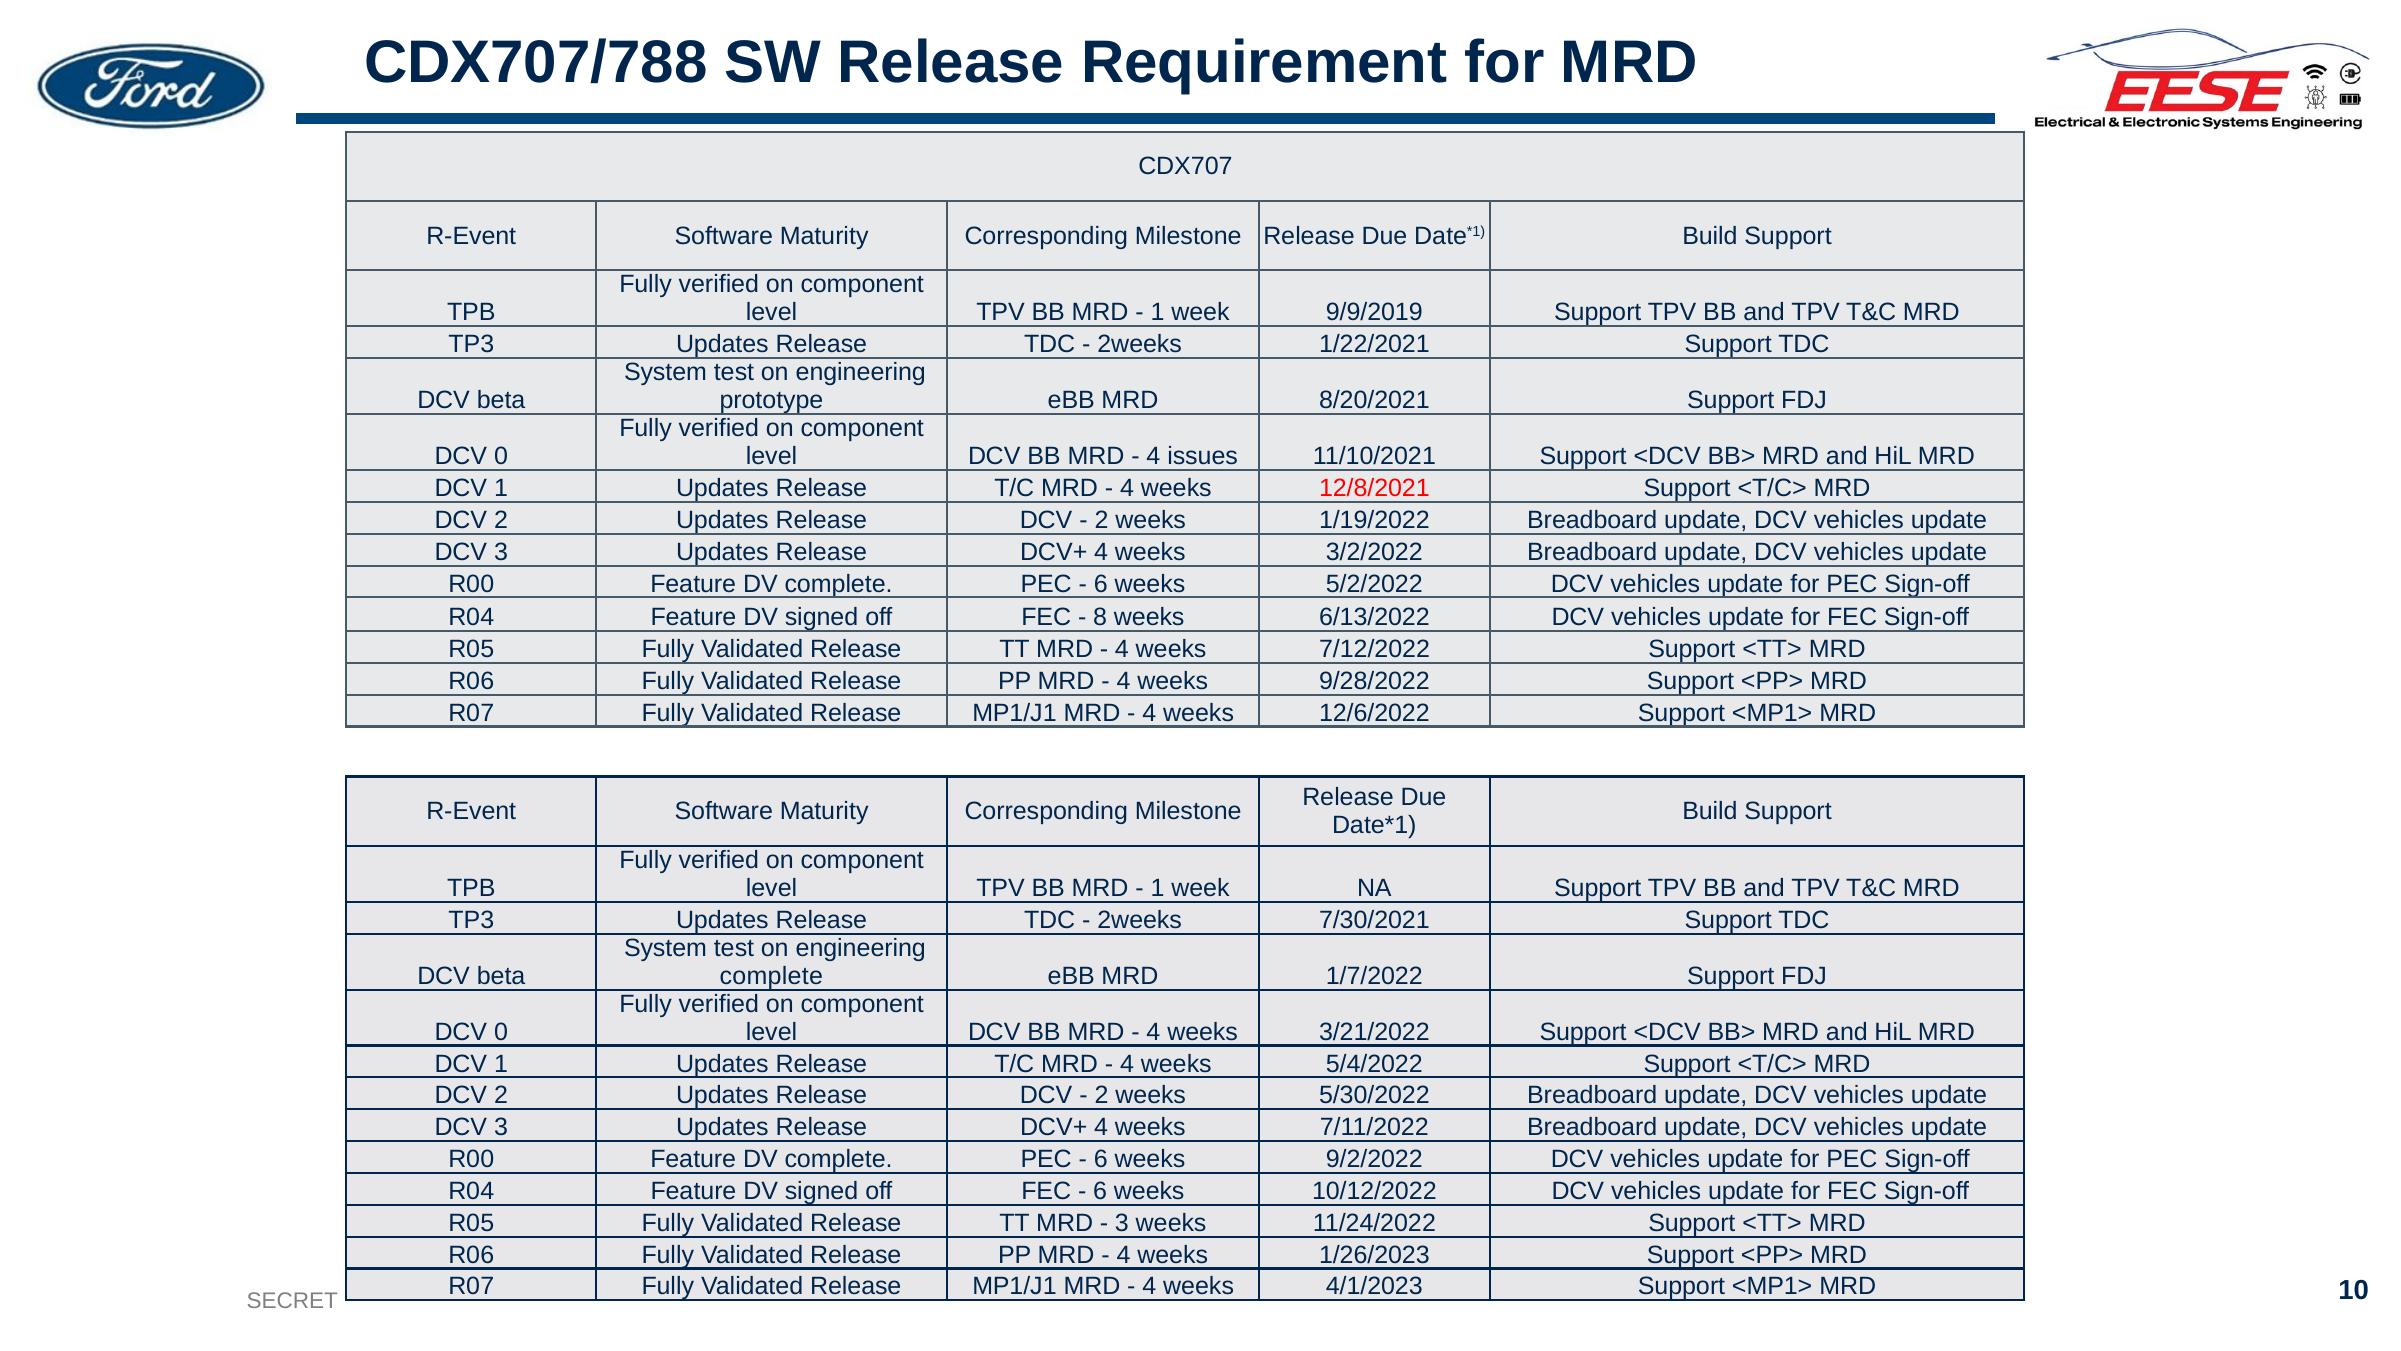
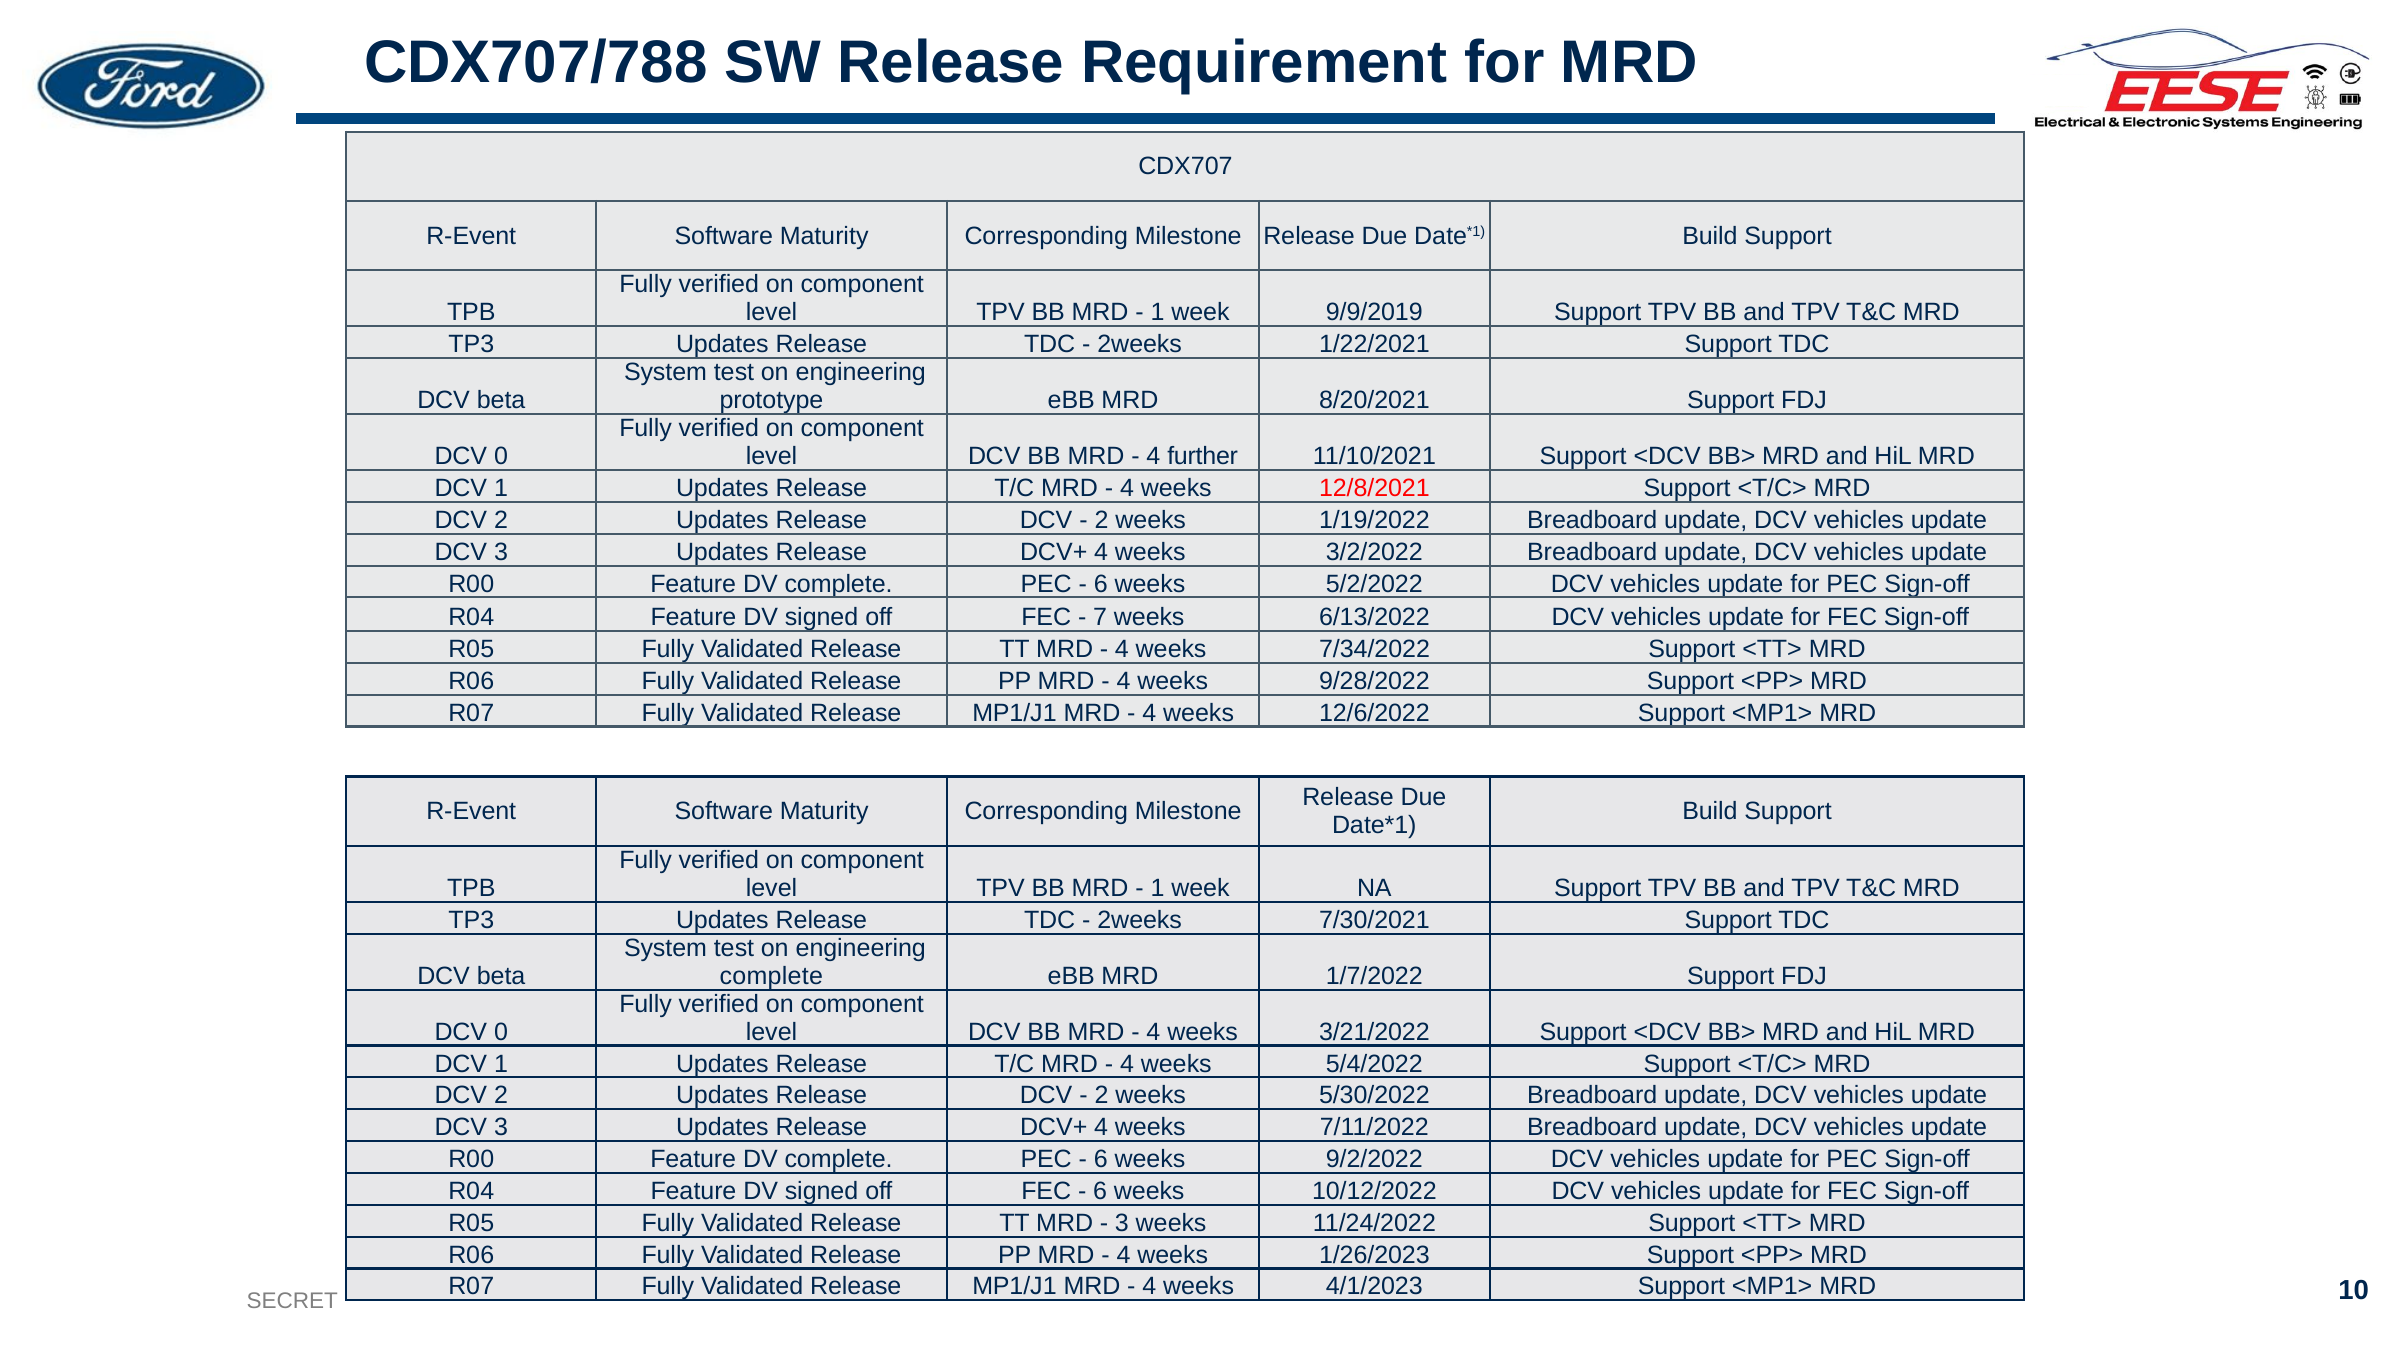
issues: issues -> further (1203, 456)
8: 8 -> 7 (1100, 617)
7/12/2022: 7/12/2022 -> 7/34/2022 (1374, 649)
